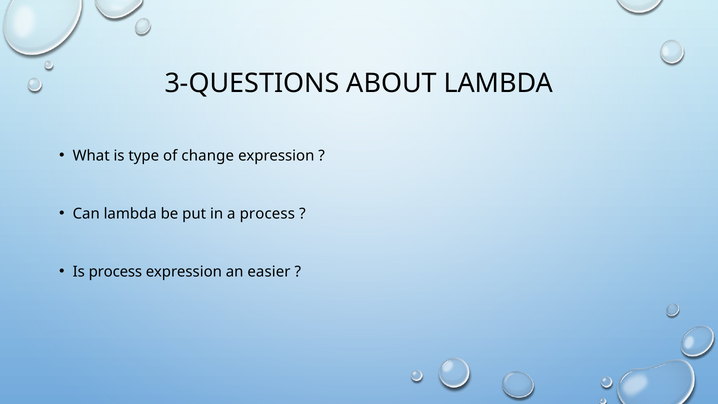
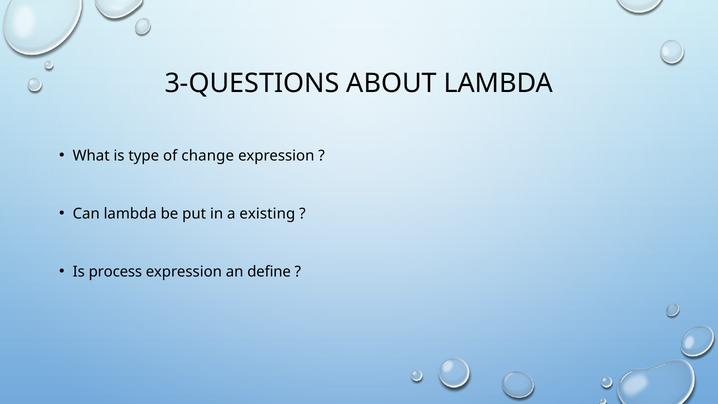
a process: process -> existing (267, 214)
easier: easier -> define (269, 272)
